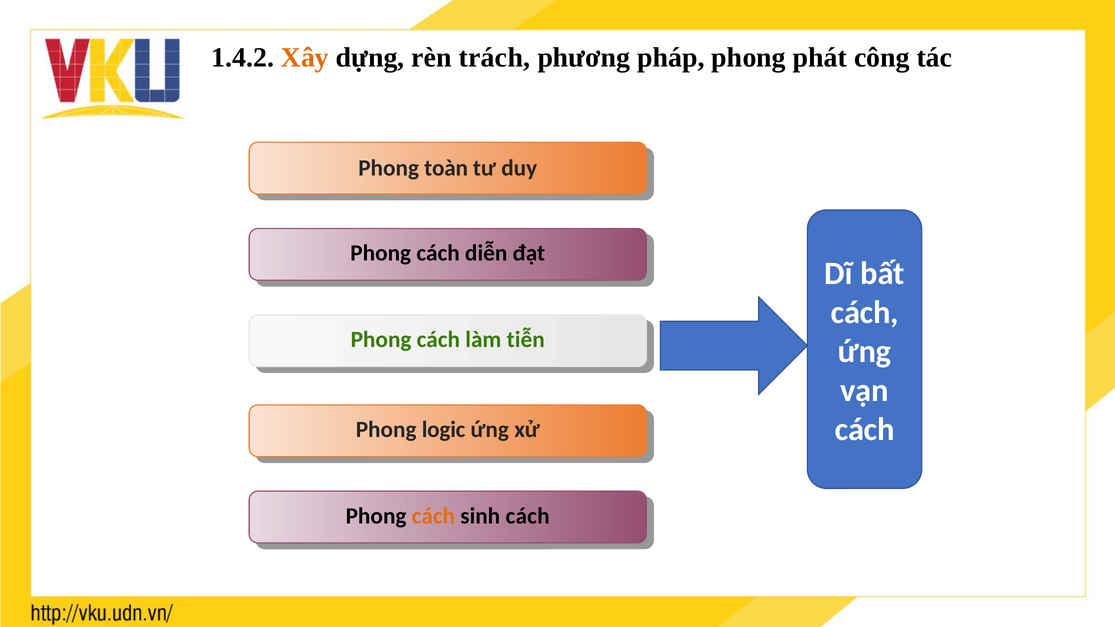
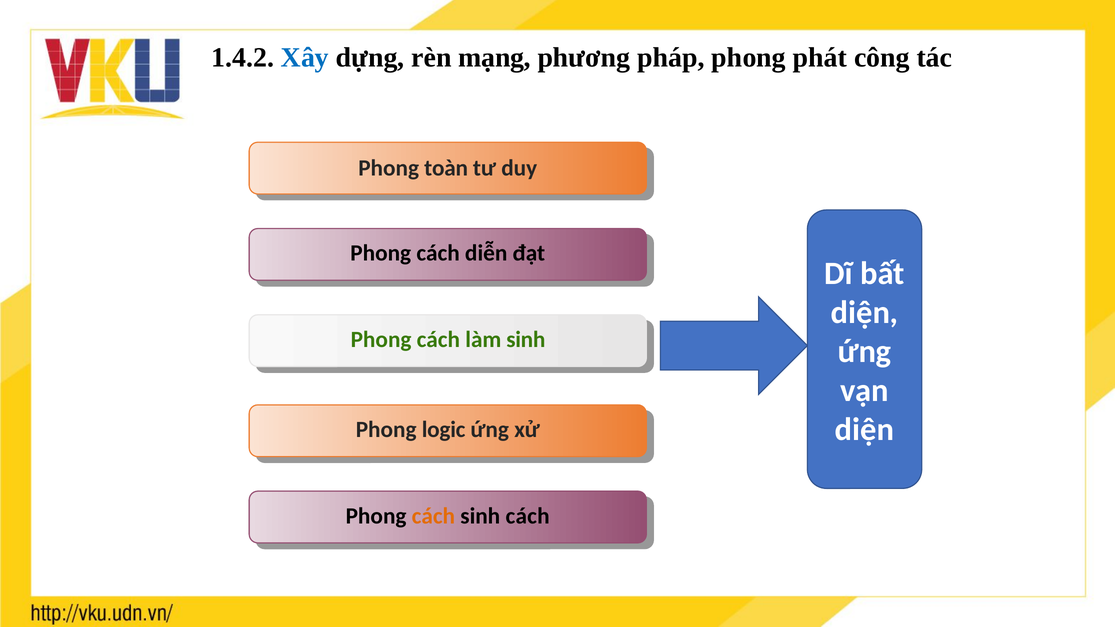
Xây colour: orange -> blue (305, 57)
trách: trách -> mạng (495, 57)
cách: cách -> diện (865, 312)
làm tiễn: tiễn -> sinh (526, 340)
cách: cách -> diện (865, 430)
